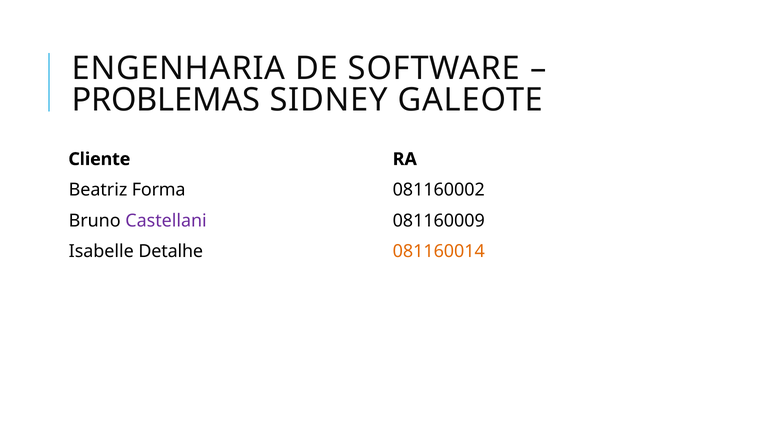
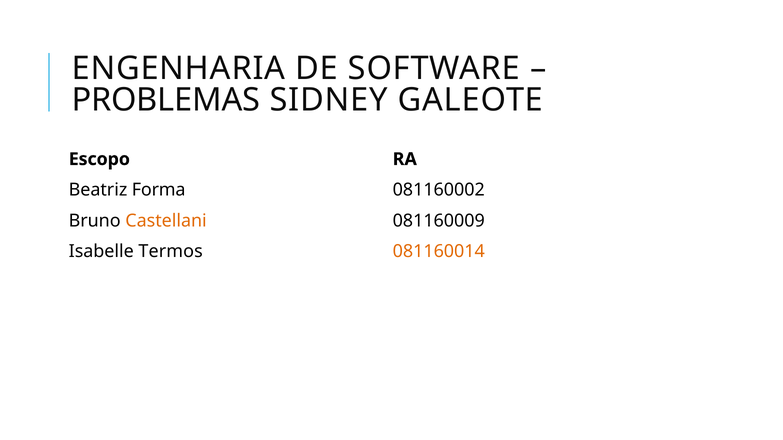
Cliente: Cliente -> Escopo (99, 159)
Castellani colour: purple -> orange (166, 221)
Detalhe: Detalhe -> Termos (171, 252)
